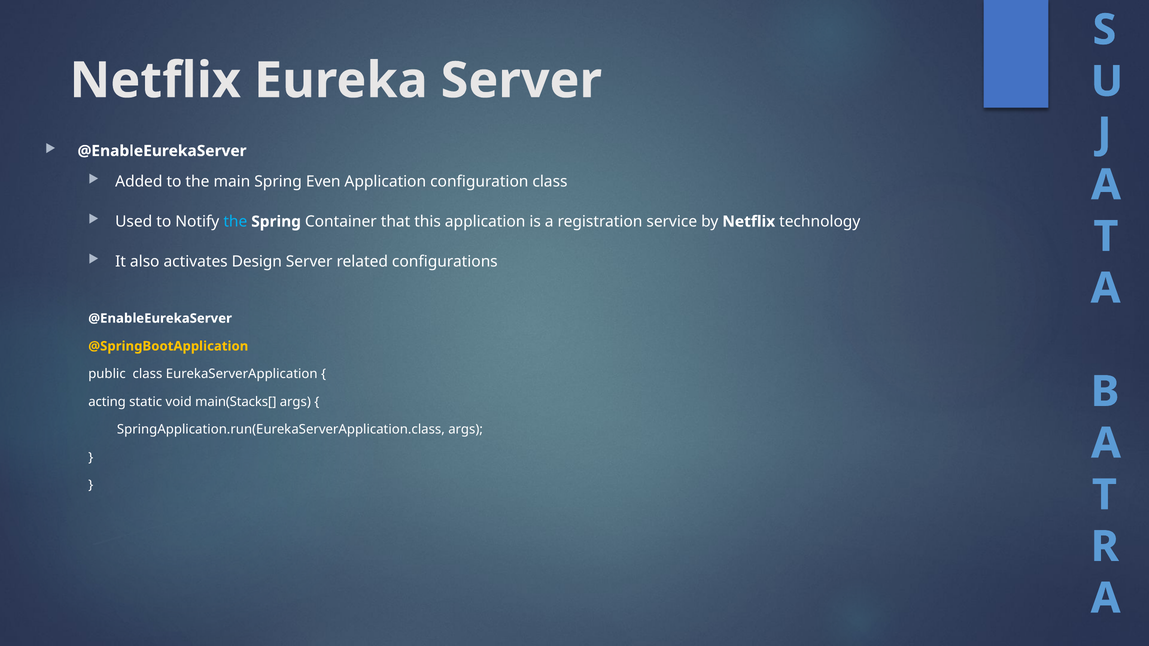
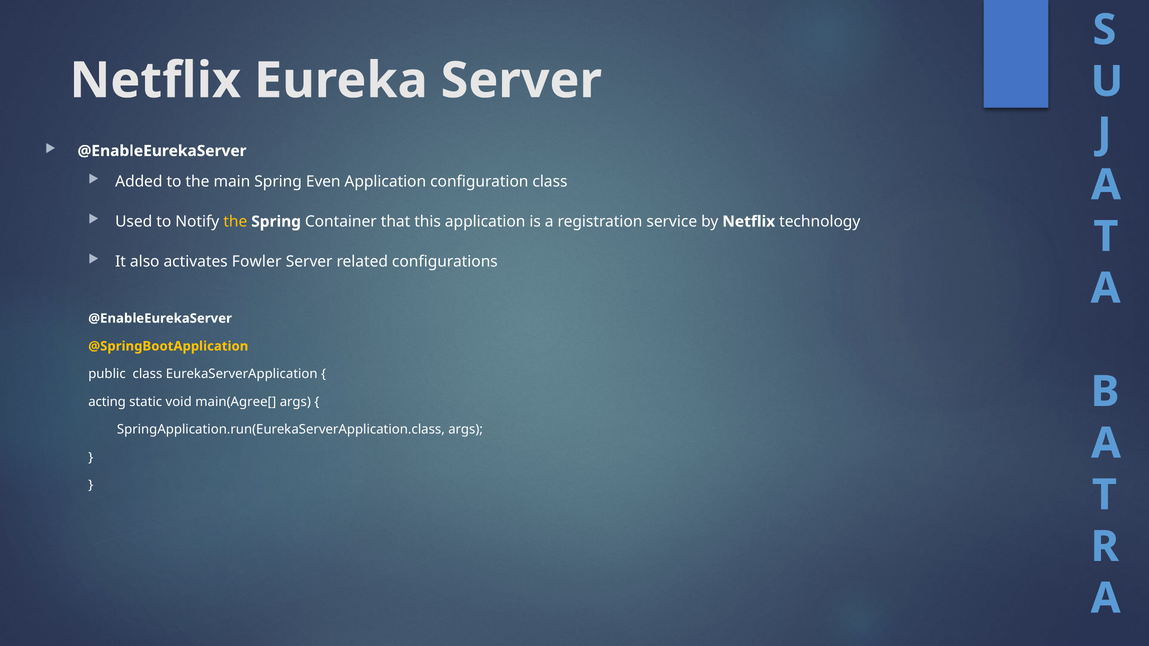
the colour: light blue -> yellow (235, 222)
Design: Design -> Fowler (257, 262)
main(Stacks[: main(Stacks[ -> main(Agree[ (236, 402)
